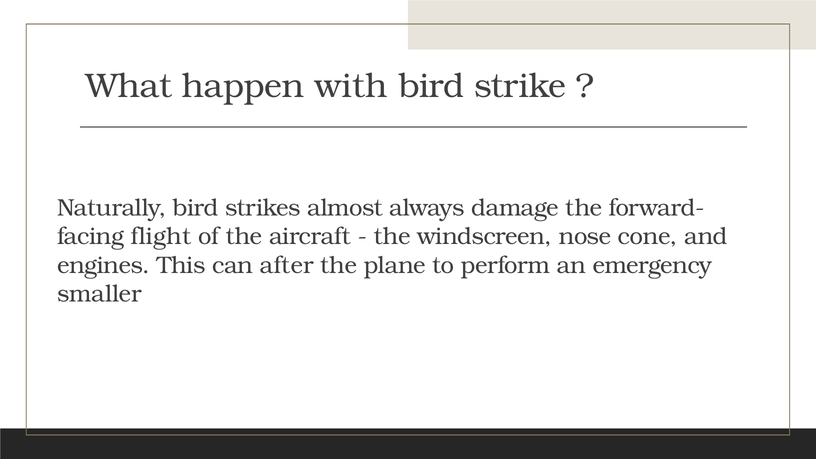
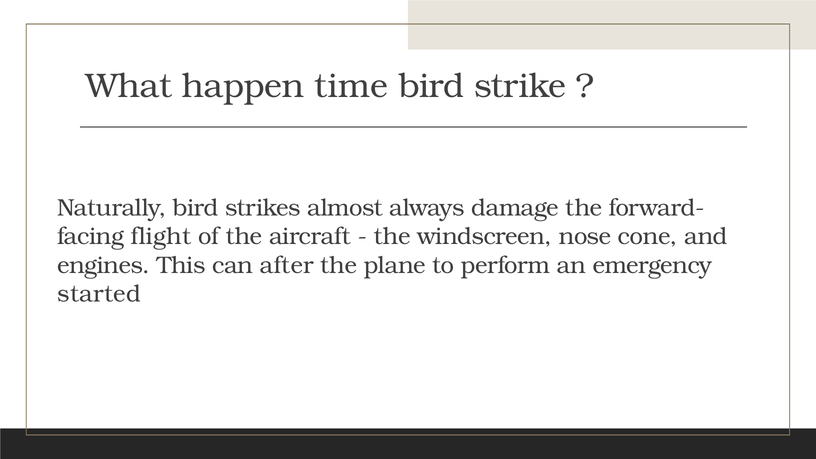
with: with -> time (351, 86)
smaller: smaller -> started (99, 294)
